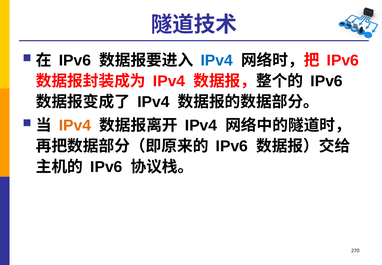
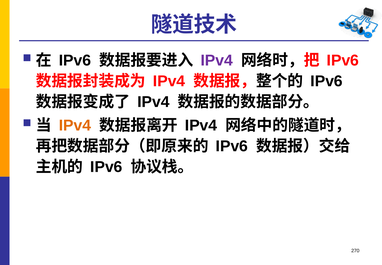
IPv4 colour: blue -> purple (217, 60)
